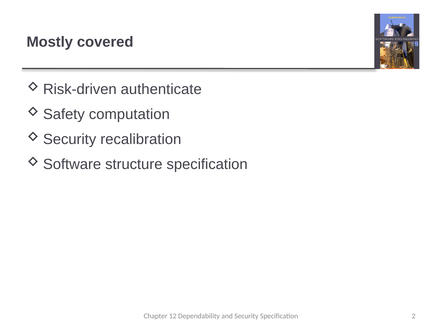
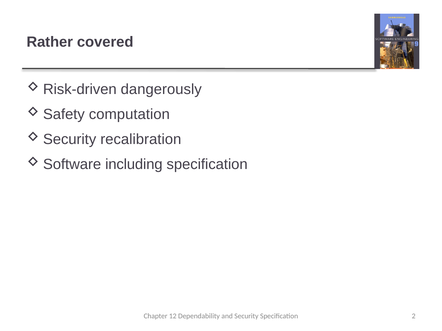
Mostly: Mostly -> Rather (50, 42)
authenticate: authenticate -> dangerously (161, 89)
structure: structure -> including (134, 165)
